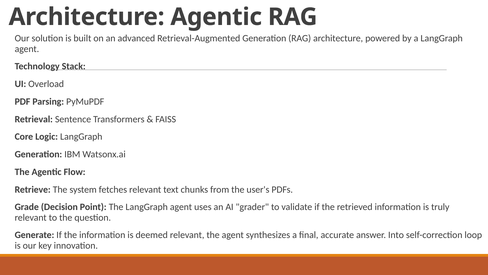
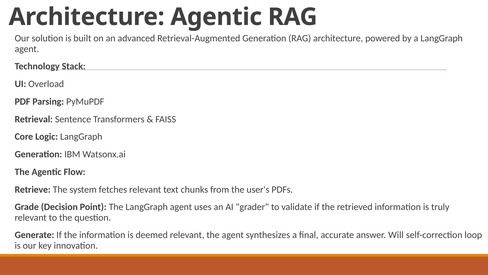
Into: Into -> Will (396, 235)
